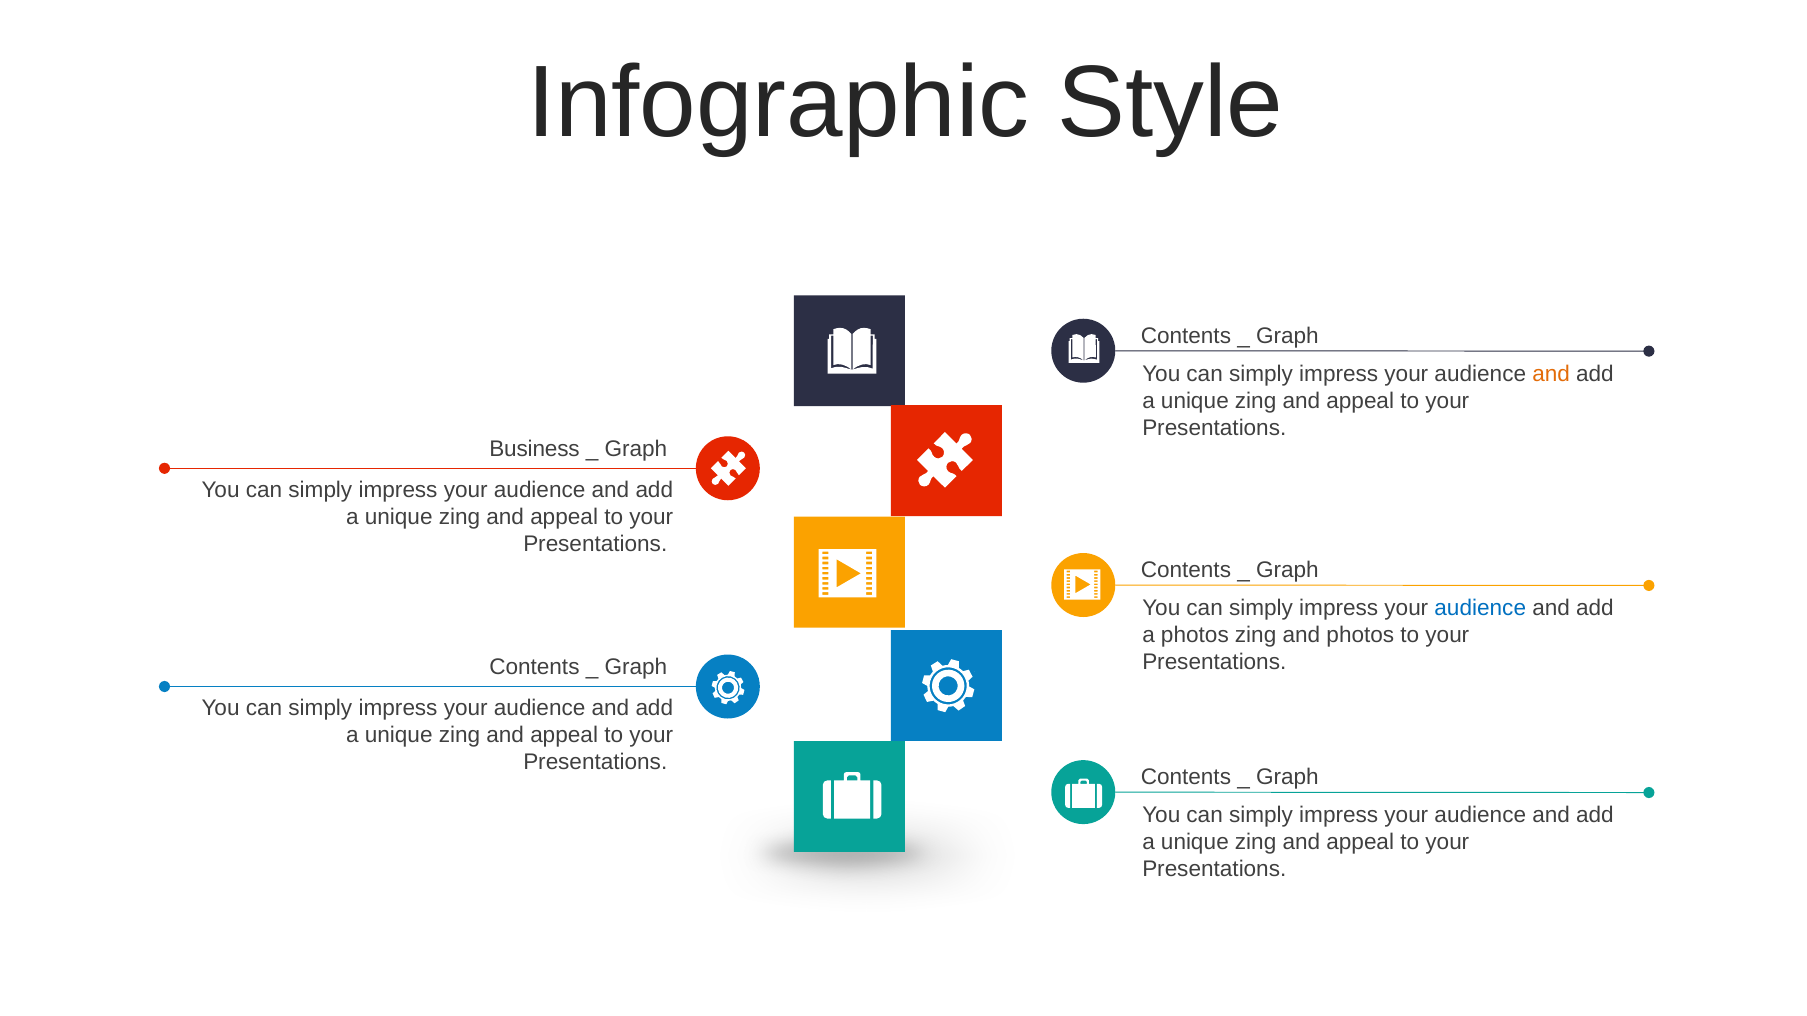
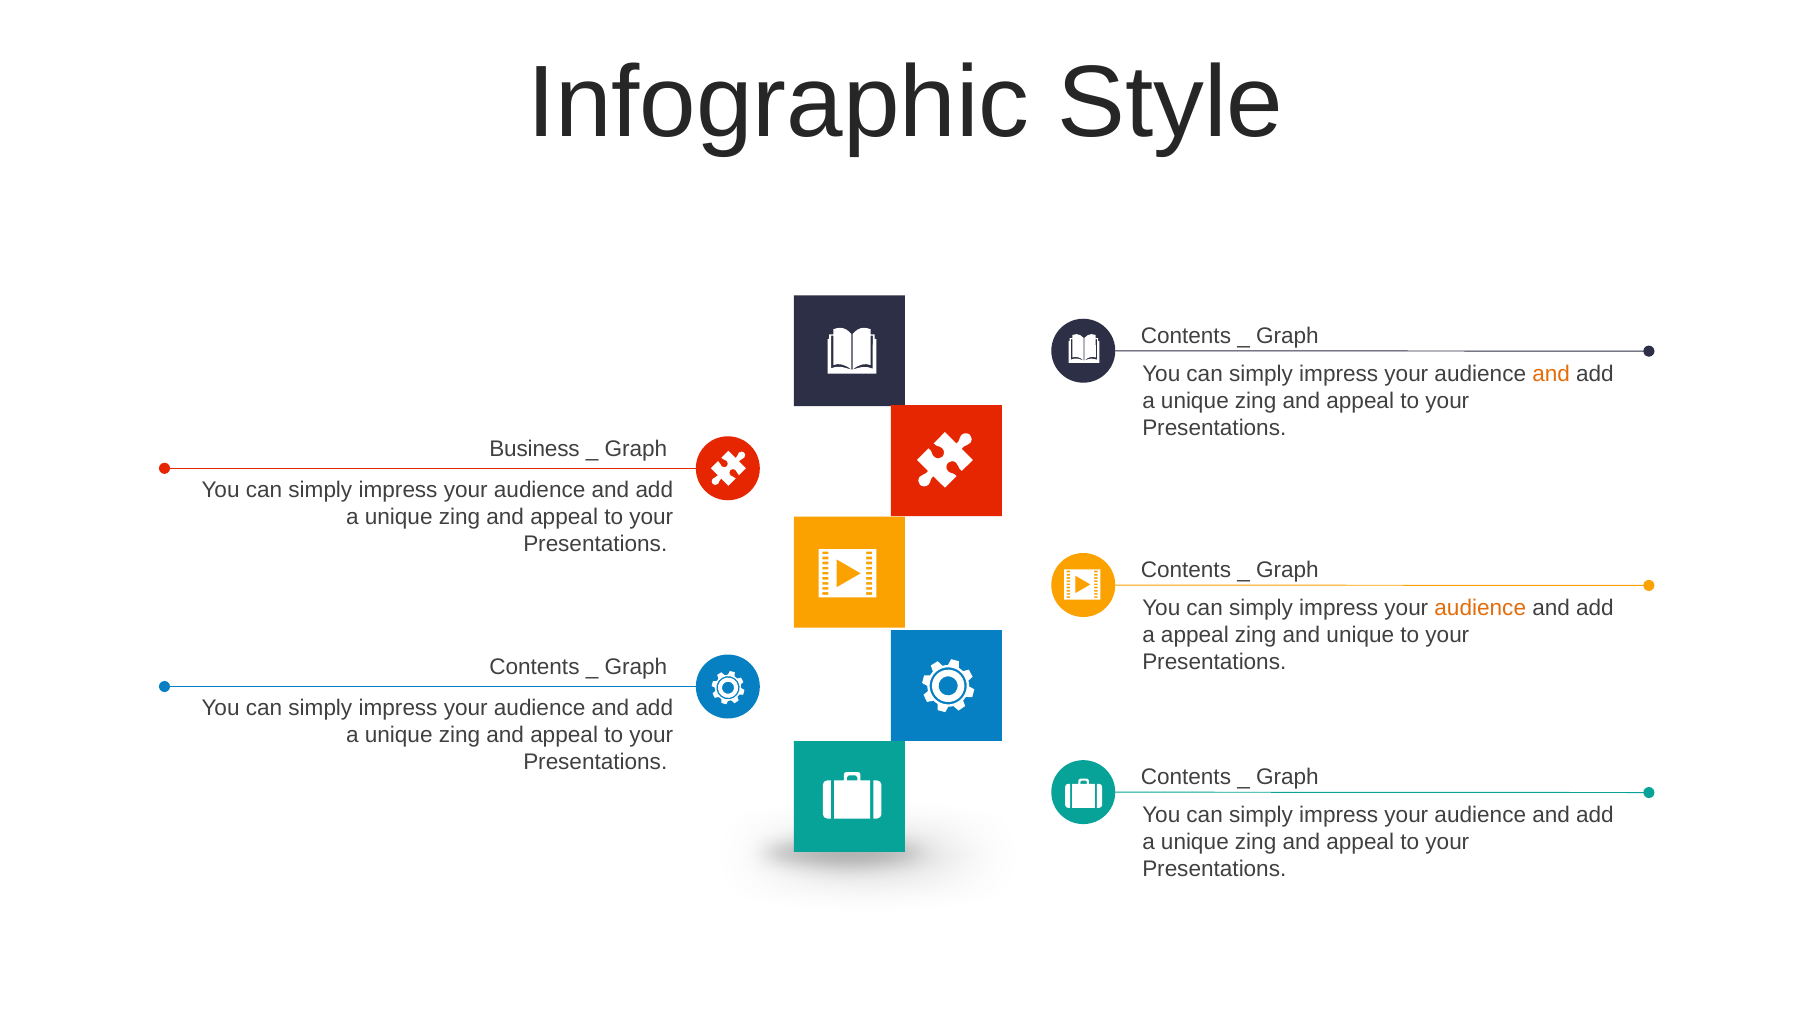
audience colour: blue -> orange (1480, 608)
a photos: photos -> appeal (1195, 635)
and photos: photos -> unique (1360, 635)
